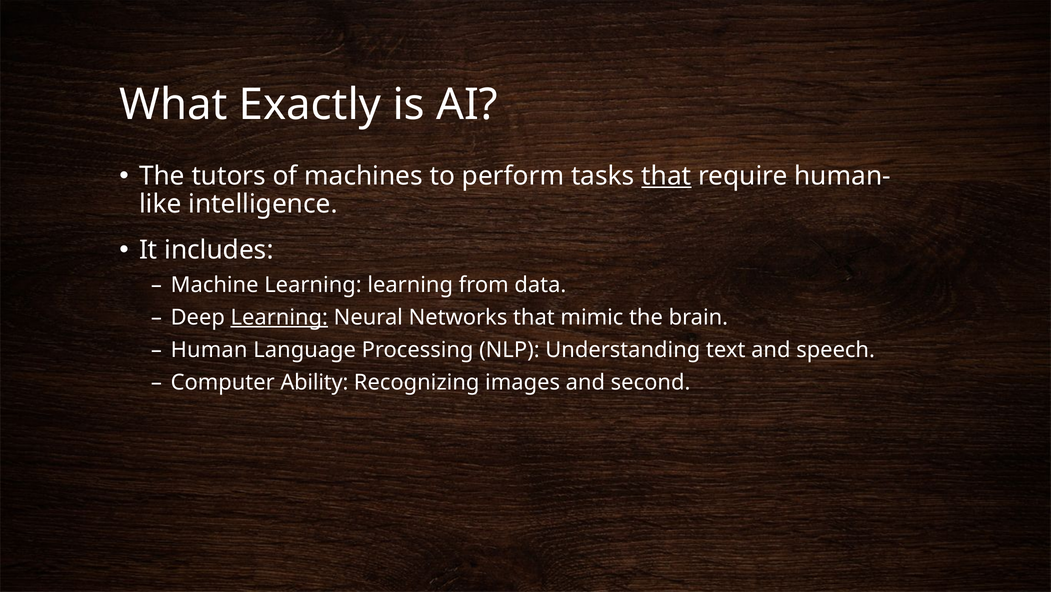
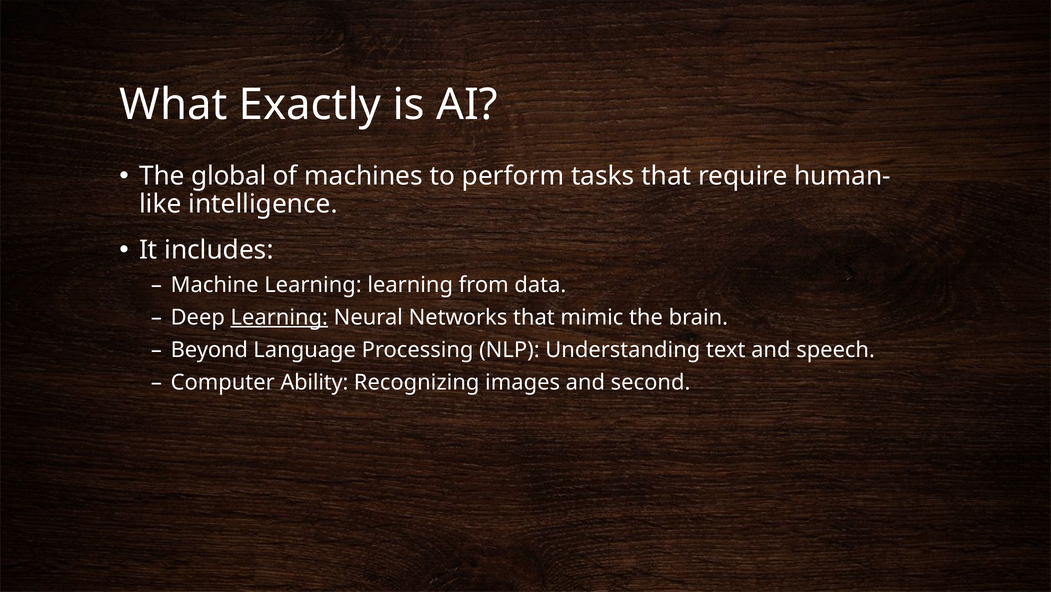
tutors: tutors -> global (229, 176)
that underline: present -> none (666, 176)
Human: Human -> Beyond (209, 350)
